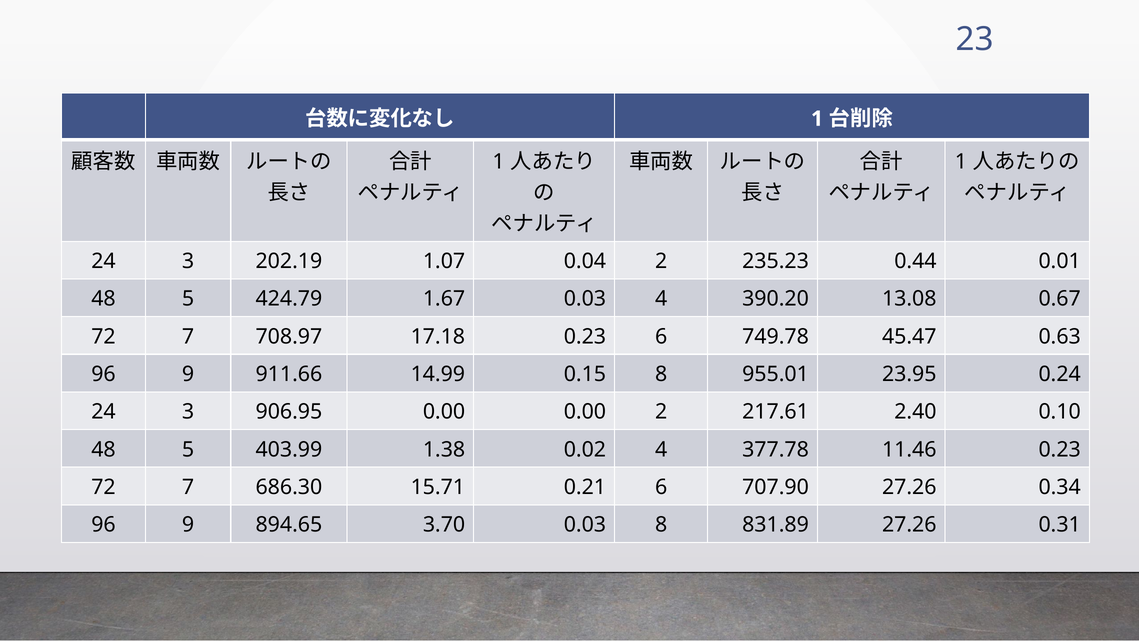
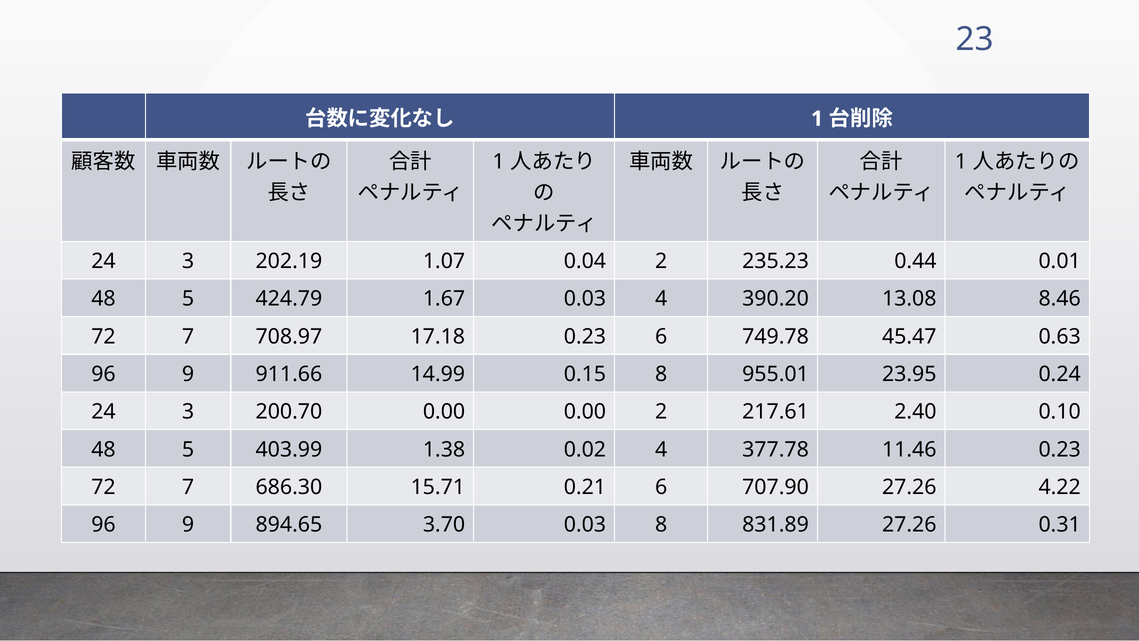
0.67: 0.67 -> 8.46 (1060, 299)
906.95: 906.95 -> 200.70 (289, 412)
0.34: 0.34 -> 4.22 (1060, 487)
